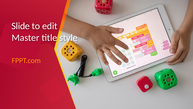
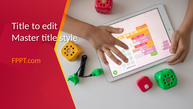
Slide: Slide -> Title (21, 26)
